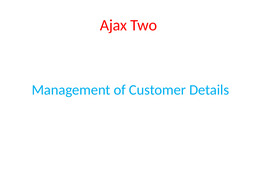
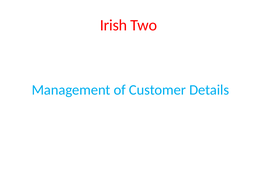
Ajax: Ajax -> Irish (114, 25)
